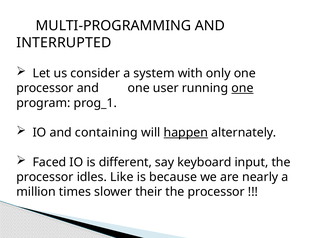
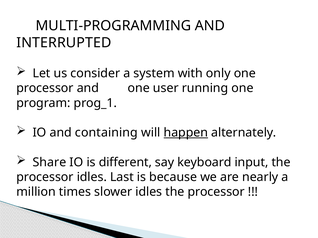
one underline: present -> none (242, 88)
Faced: Faced -> Share (49, 163)
Like: Like -> Last (122, 177)
slower their: their -> idles (149, 192)
